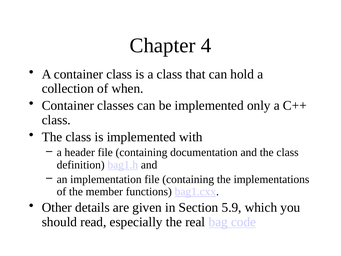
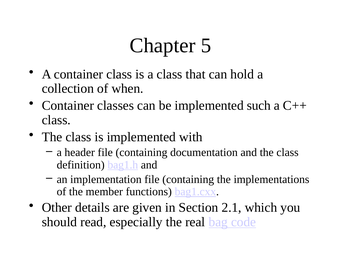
4: 4 -> 5 (206, 45)
only: only -> such (259, 105)
5.9: 5.9 -> 2.1 (232, 207)
